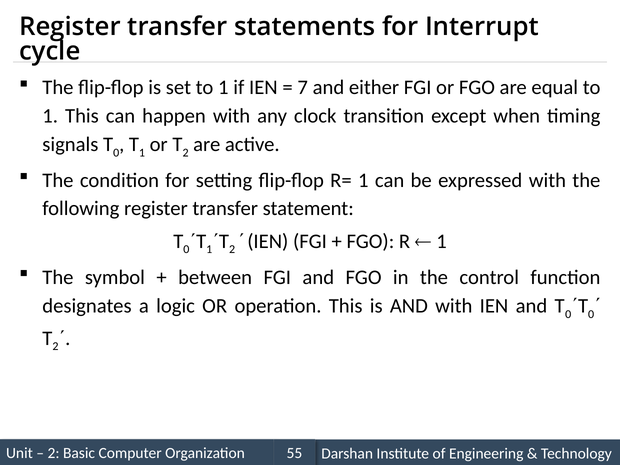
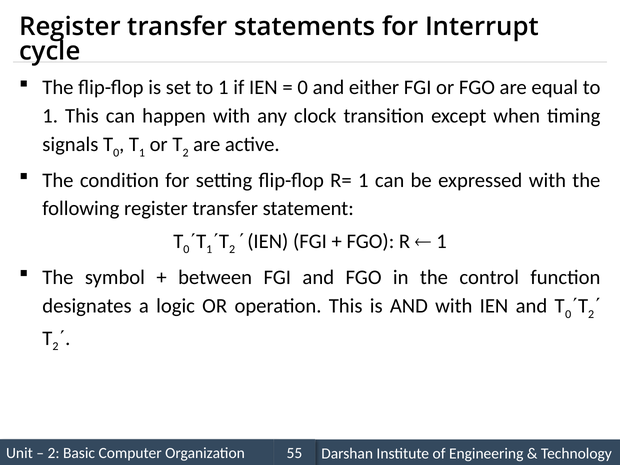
7: 7 -> 0 (303, 88)
0: 0 -> 2 (591, 314)
